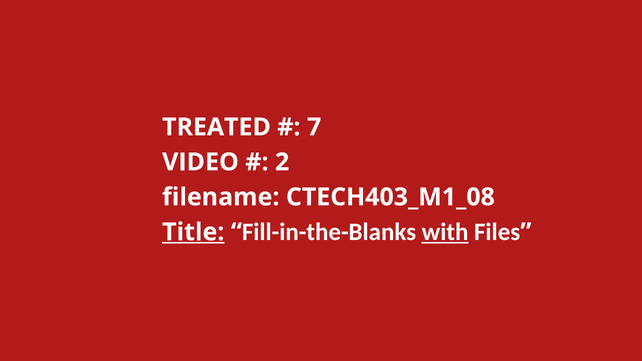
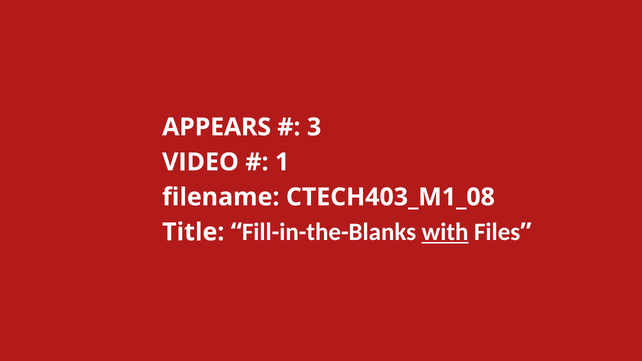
TREATED: TREATED -> APPEARS (217, 127)
7: 7 -> 3 (314, 127)
2: 2 -> 1 (282, 162)
Title underline: present -> none (193, 232)
